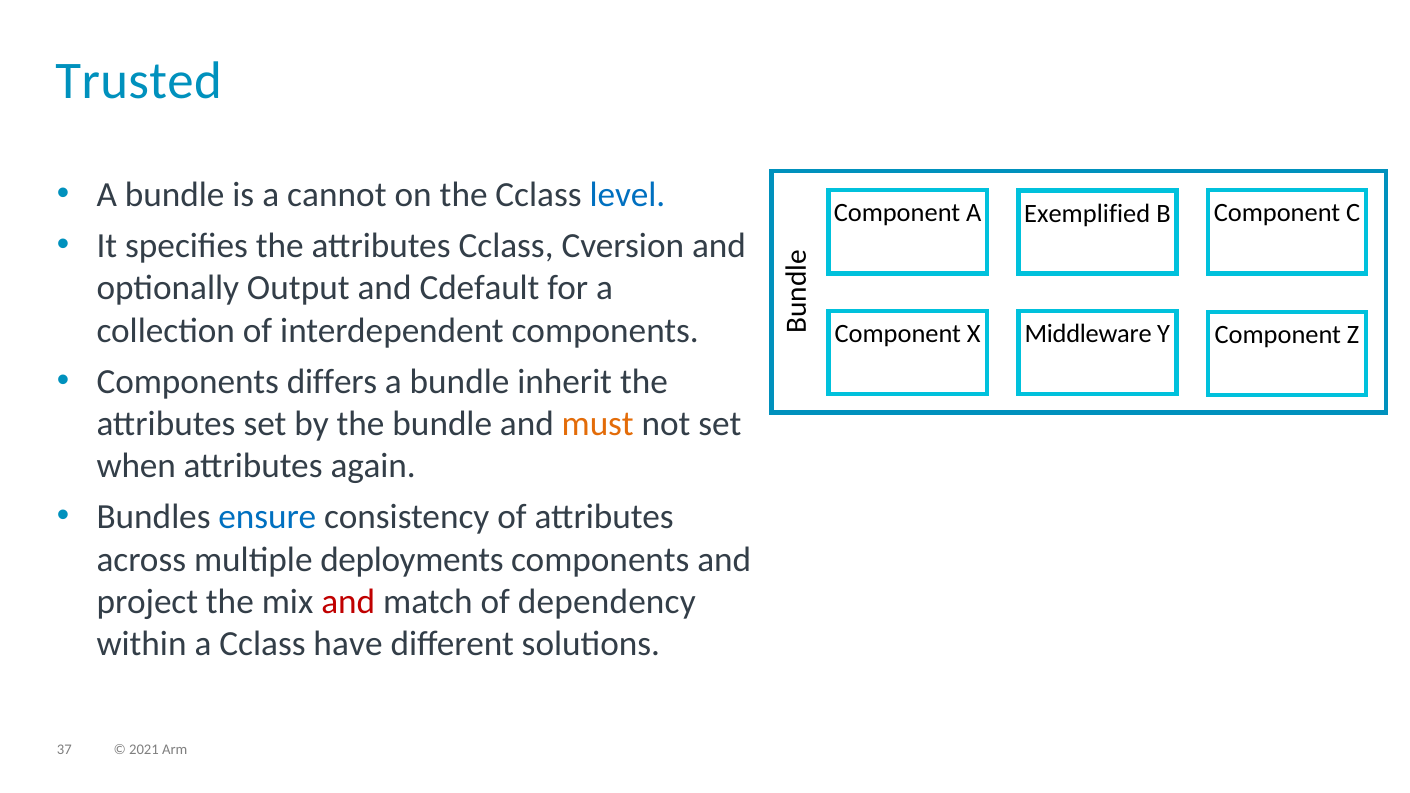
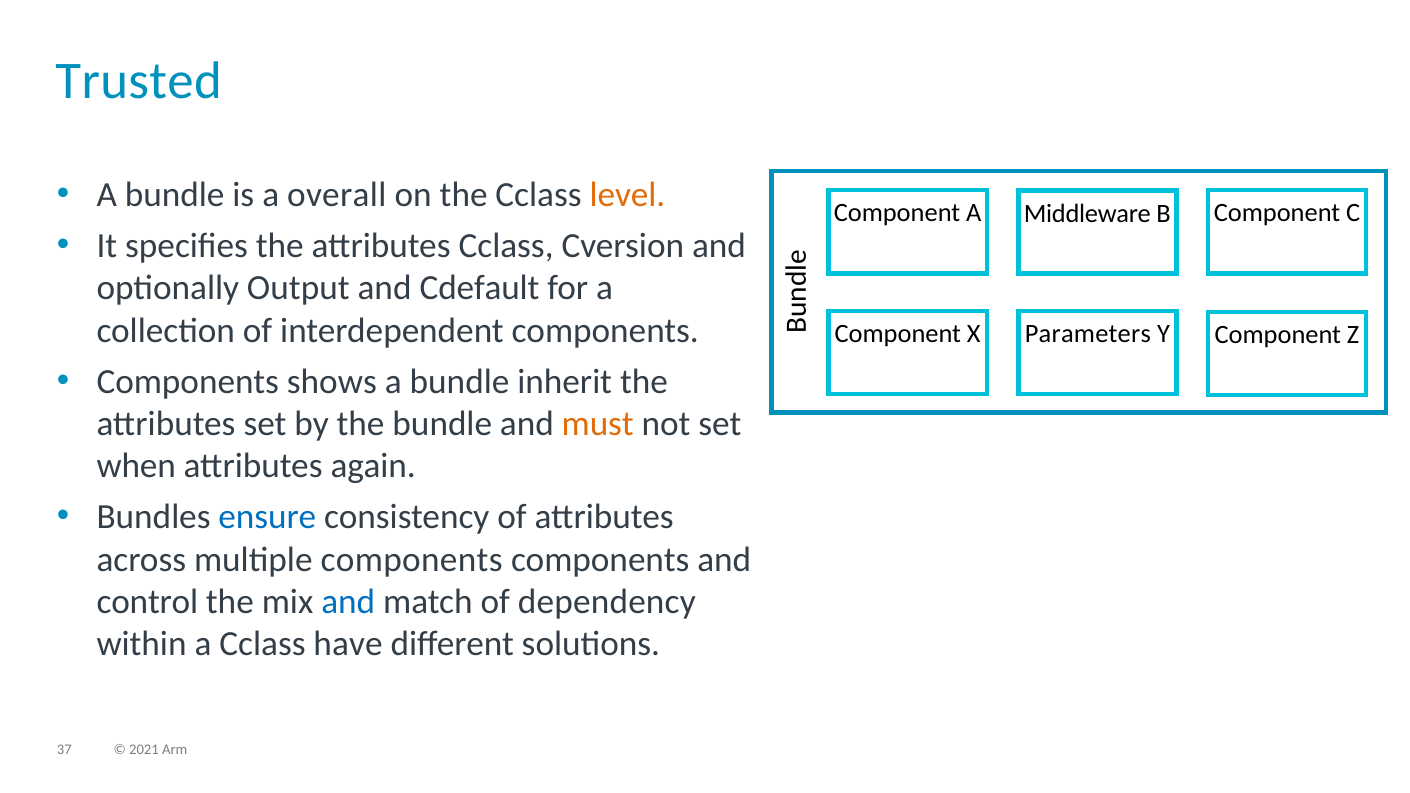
cannot: cannot -> overall (337, 195)
level colour: blue -> orange (627, 195)
Exemplified: Exemplified -> Middleware (1087, 213)
Middleware: Middleware -> Parameters (1088, 334)
differs: differs -> shows (332, 382)
multiple deployments: deployments -> components (412, 560)
project: project -> control (147, 602)
and colour: red -> blue (348, 602)
